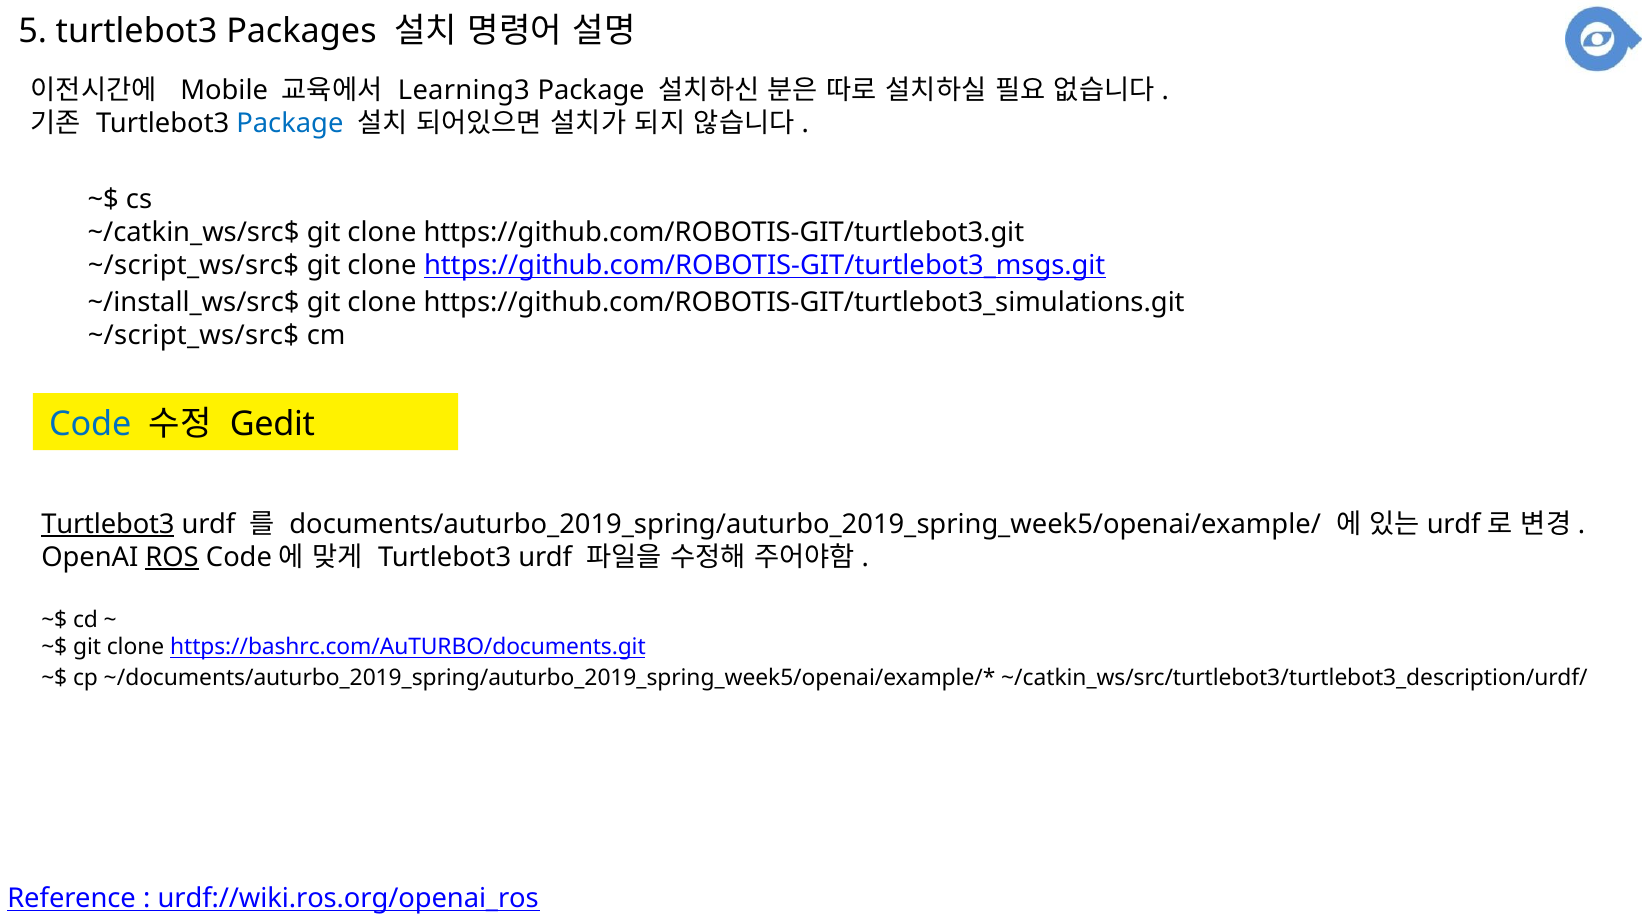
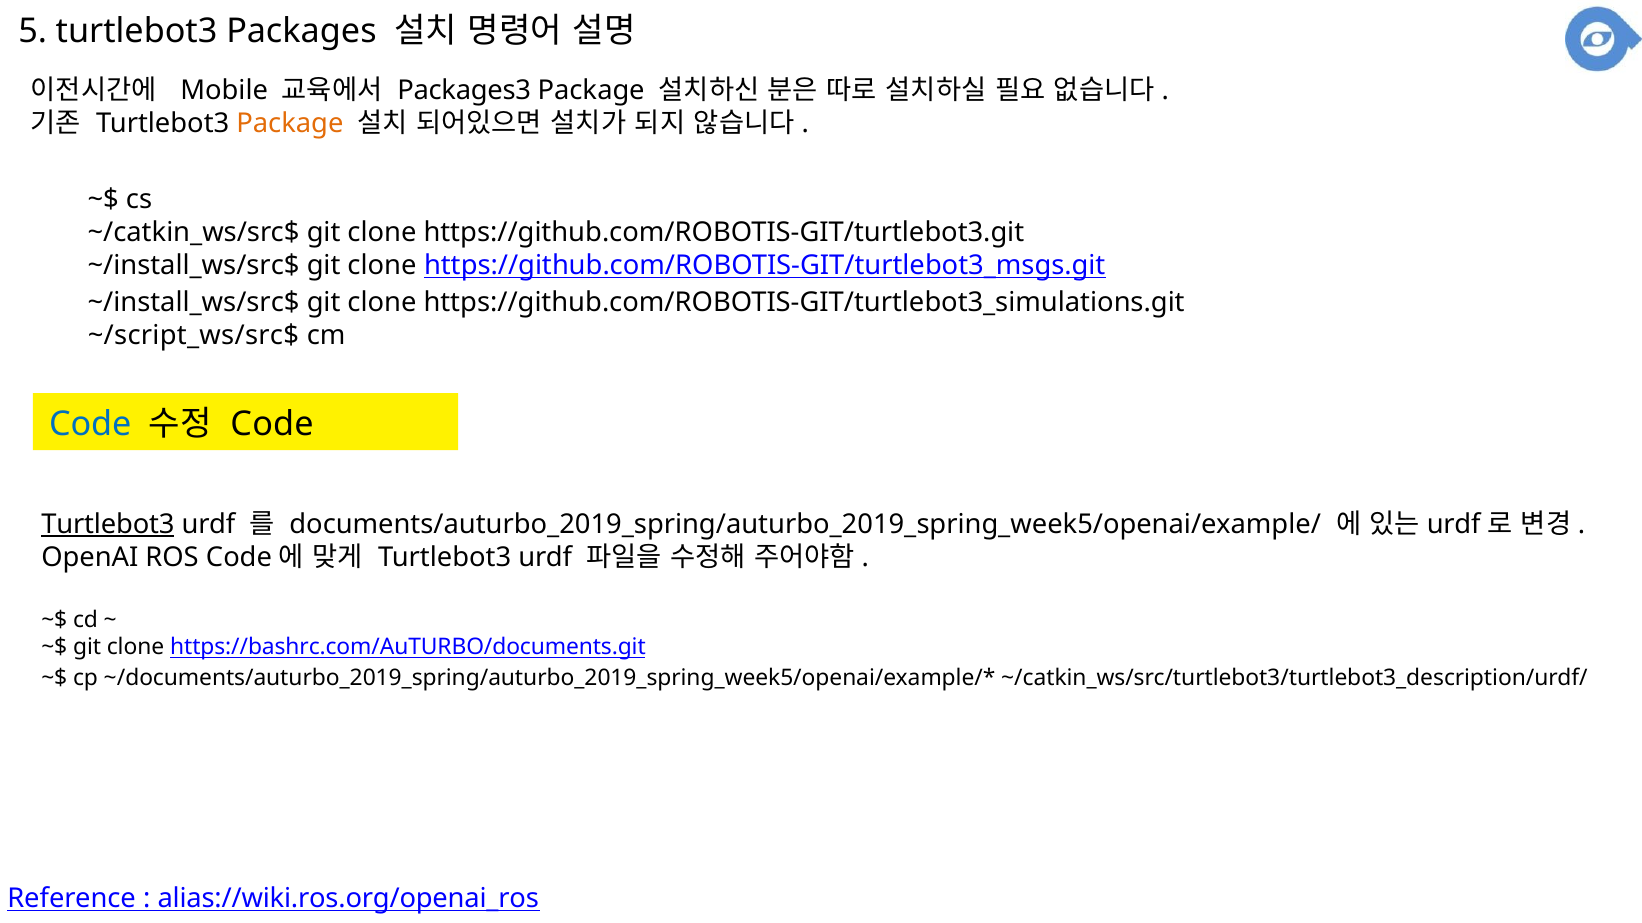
Learning3: Learning3 -> Packages3 (464, 91)
Package colour: blue -> orange (290, 123)
~/script_ws/src$: ~/script_ws/src$ -> ~/install_ws/src$ (194, 266)
Gedit: Gedit -> Code (272, 424)
ROS underline: present -> none (172, 557)
urdf://wiki.ros.org/openai_ros: urdf://wiki.ros.org/openai_ros -> alias://wiki.ros.org/openai_ros (348, 899)
